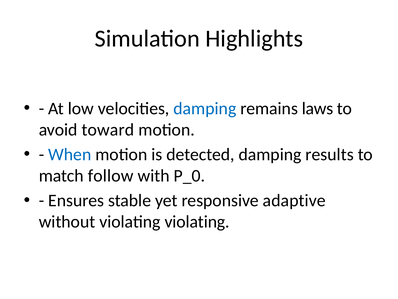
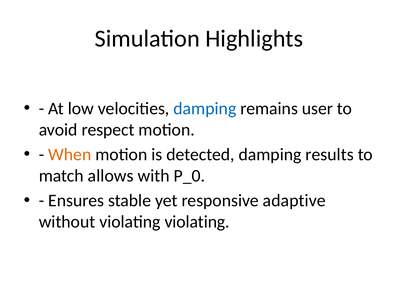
laws: laws -> user (317, 108)
toward: toward -> respect (108, 129)
When colour: blue -> orange (70, 154)
follow: follow -> allows (111, 176)
